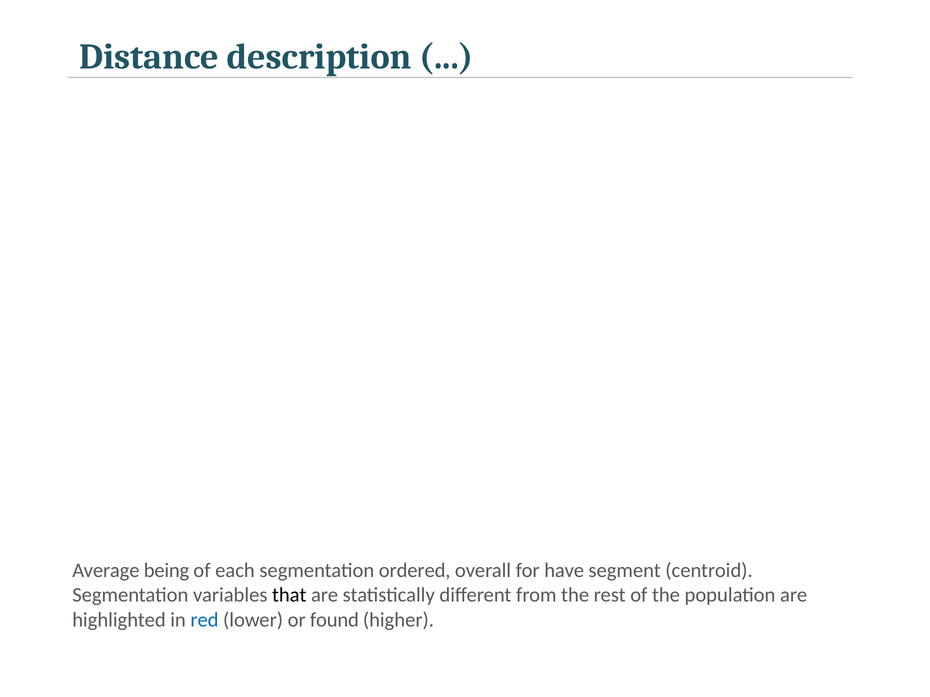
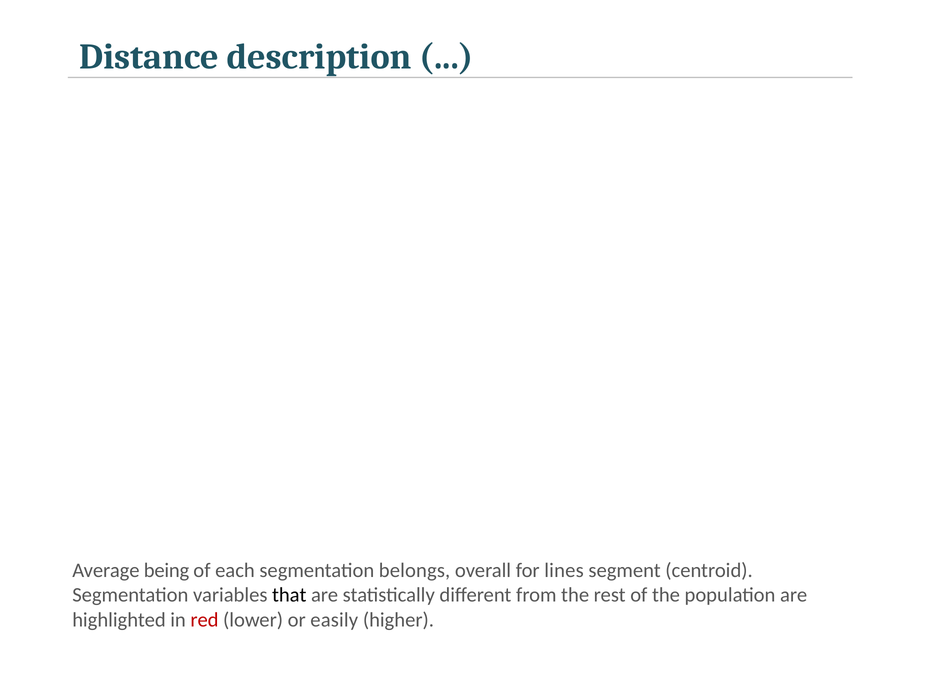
ordered: ordered -> belongs (415, 571)
have: have -> lines (564, 571)
red colour: blue -> red (205, 620)
found: found -> easily (334, 620)
